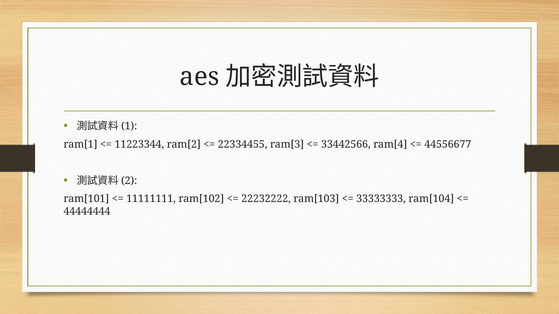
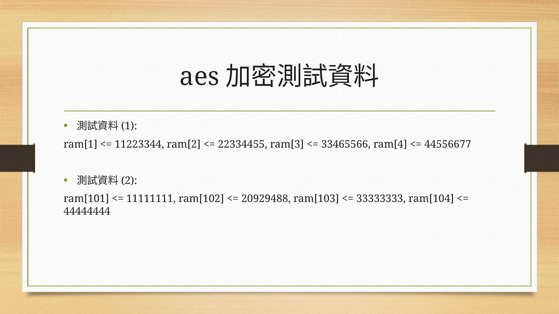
33442566: 33442566 -> 33465566 (346, 145)
22232222: 22232222 -> 20929488 (266, 199)
